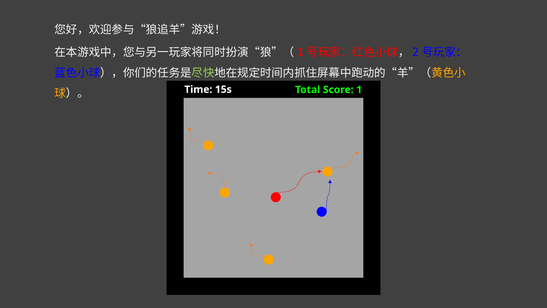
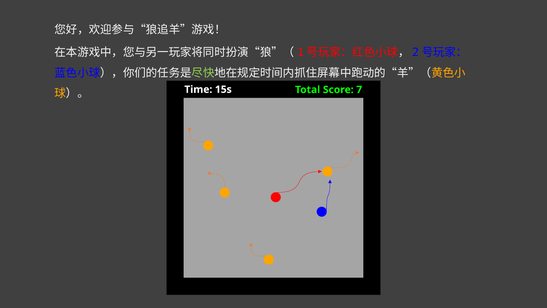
1: 1 -> 7 (359, 90)
